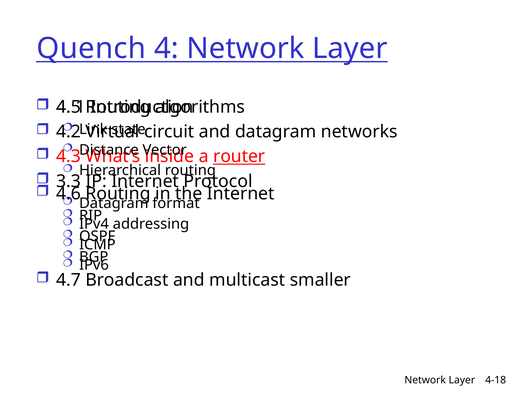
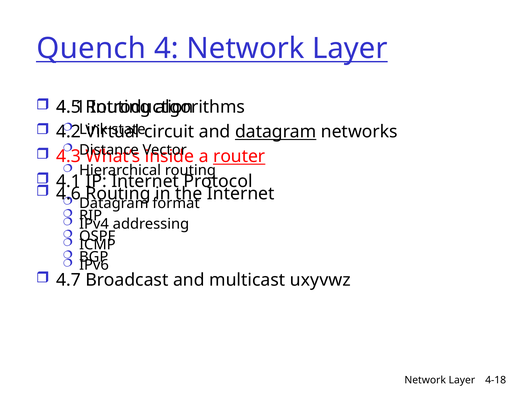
datagram underline: none -> present (276, 132)
3.3: 3.3 -> 4.1 (68, 181)
smaller: smaller -> uxyvwz (320, 280)
